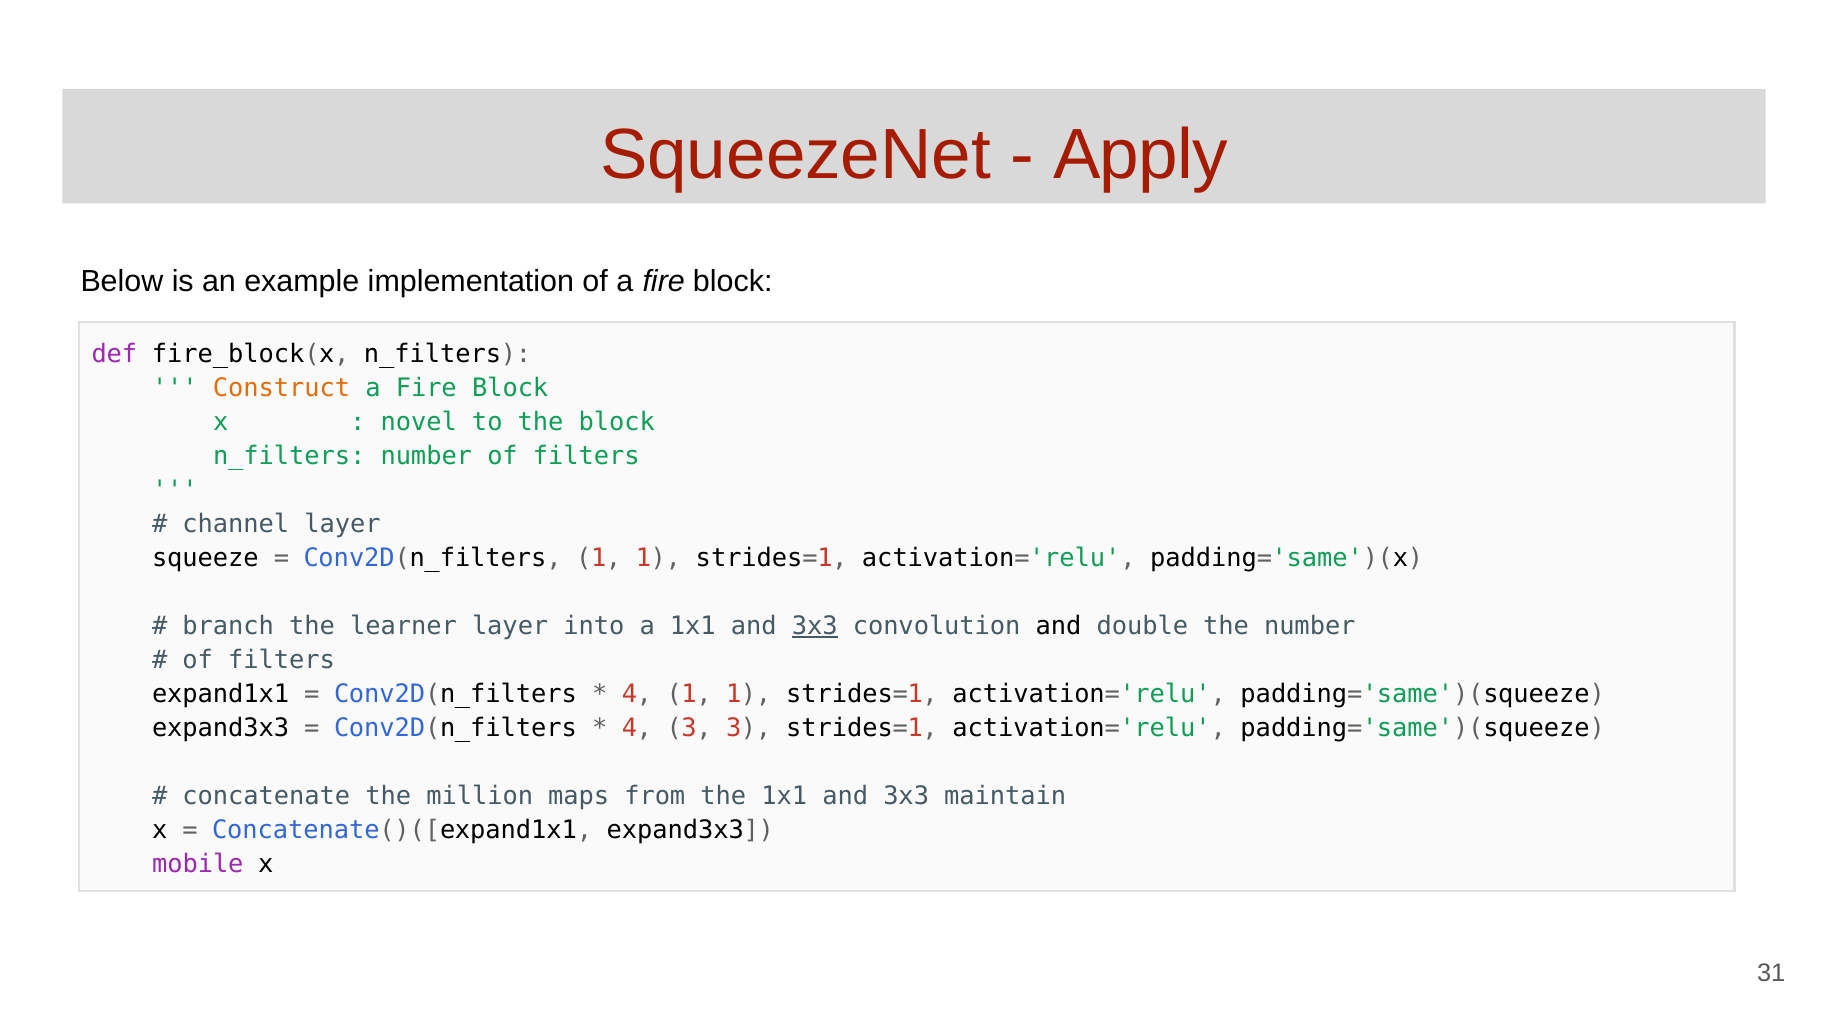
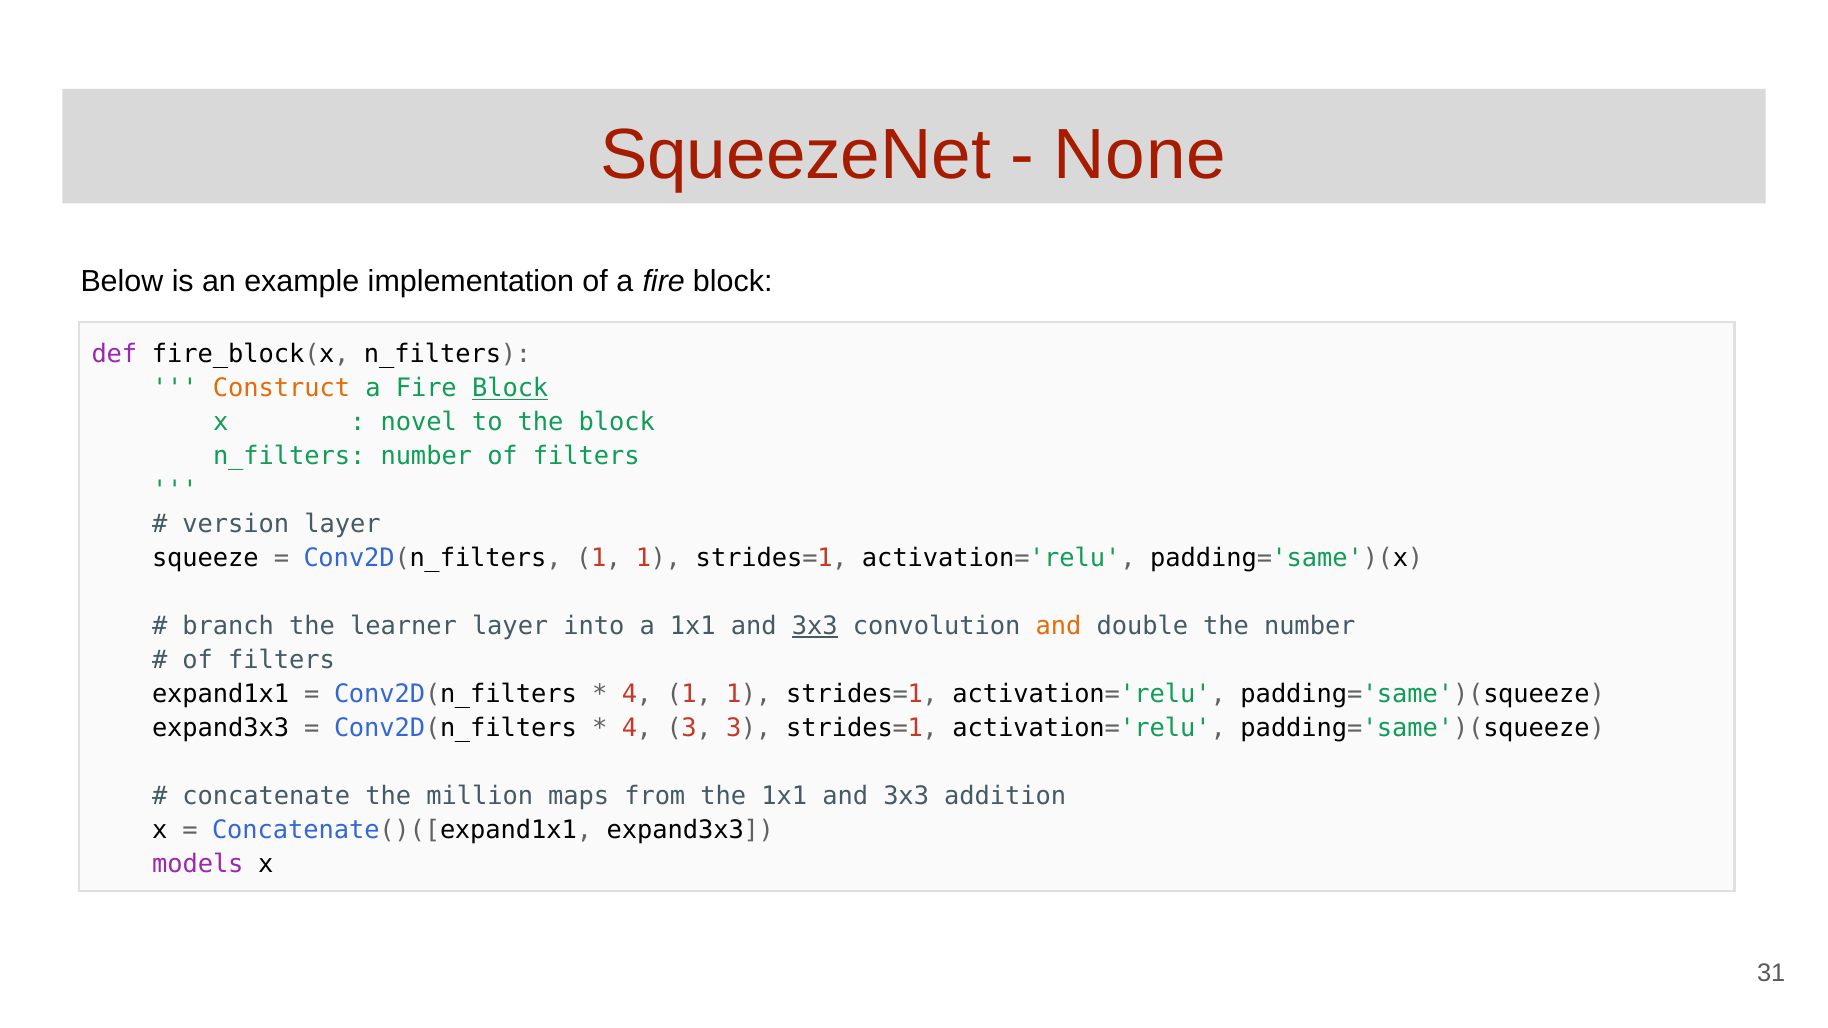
Apply: Apply -> None (1140, 155)
Block underline: none -> present (510, 389)
channel: channel -> version (236, 524)
and colour: black -> orange (1059, 626)
maintain: maintain -> addition (1005, 796)
mobile: mobile -> models (198, 864)
